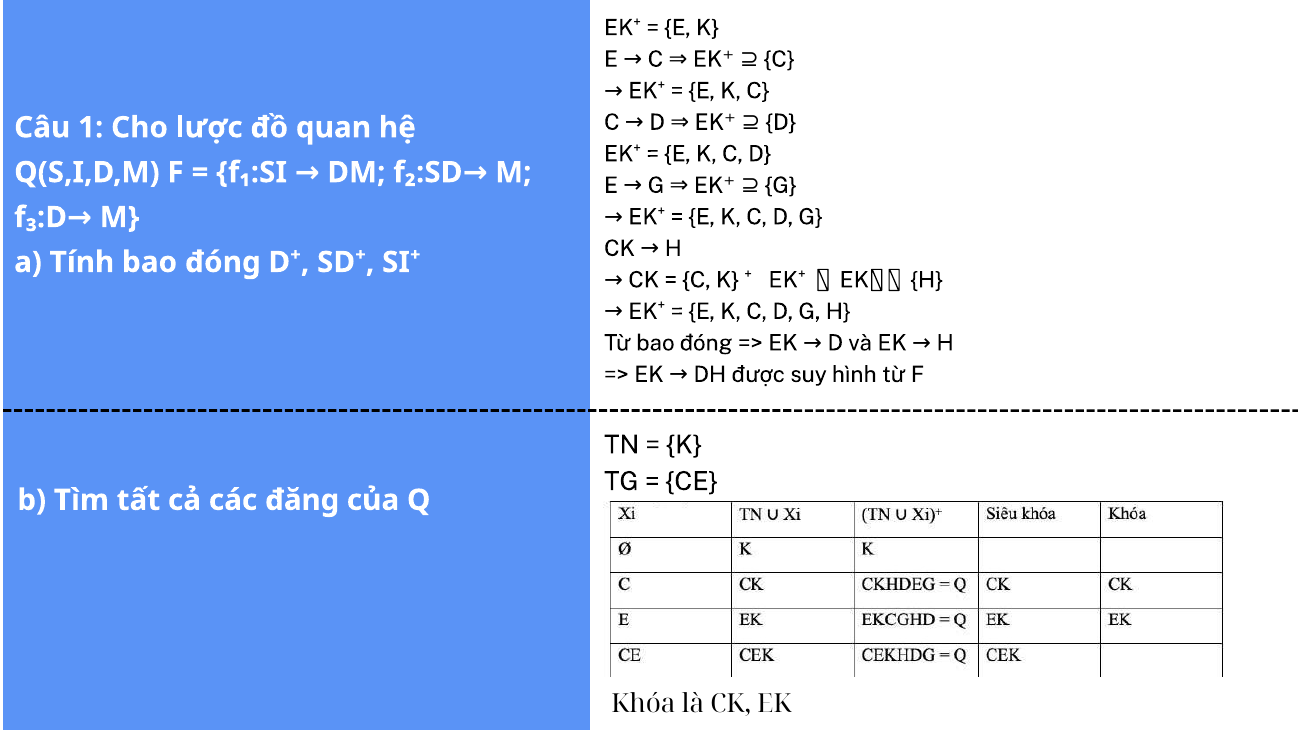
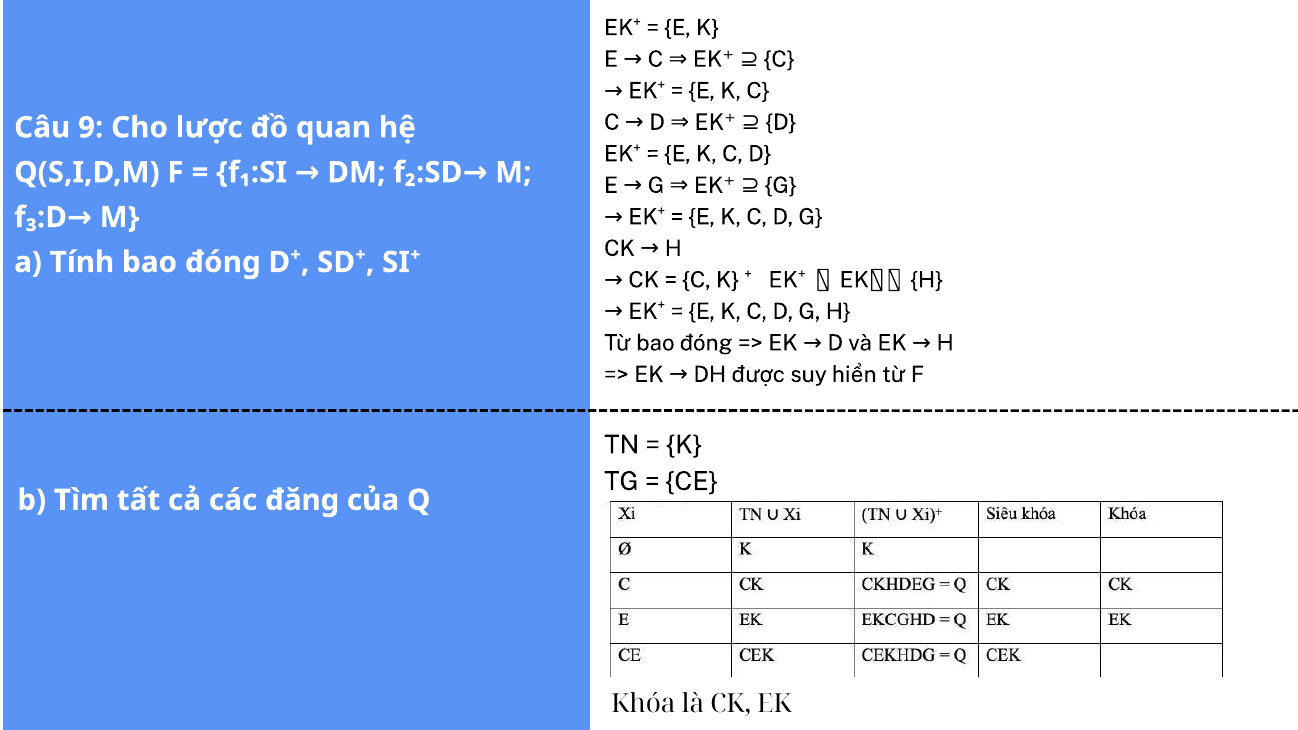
1: 1 -> 9 (91, 128)
hình: hình -> hiển (854, 375)
